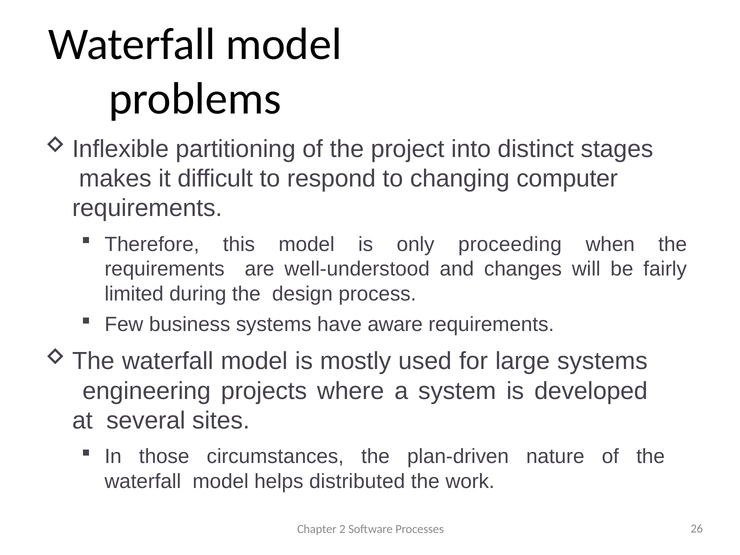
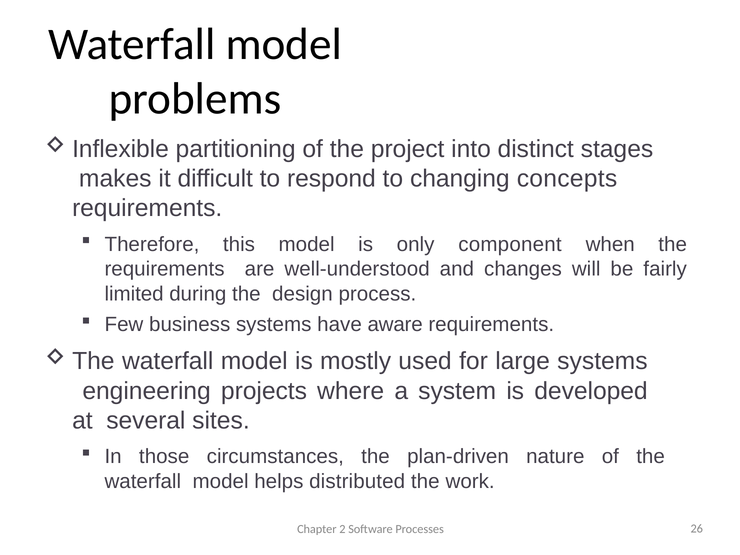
computer: computer -> concepts (567, 179)
proceeding: proceeding -> component (510, 244)
